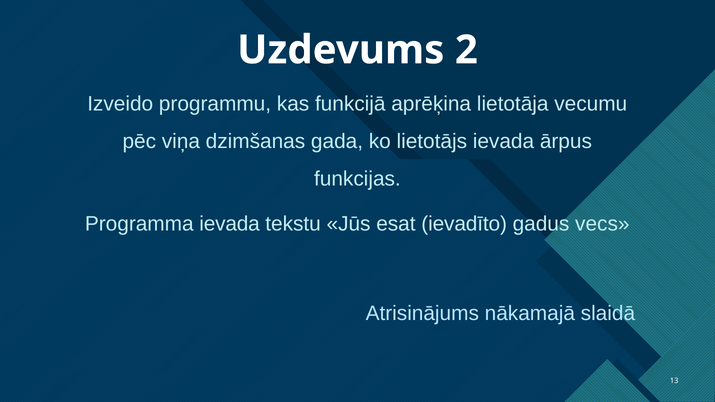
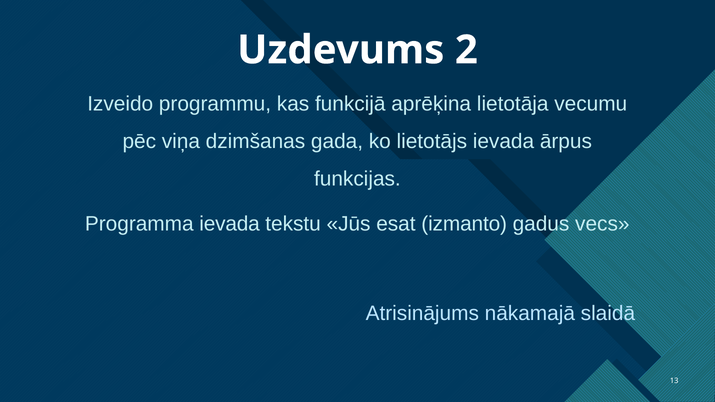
ievadīto: ievadīto -> izmanto (464, 224)
